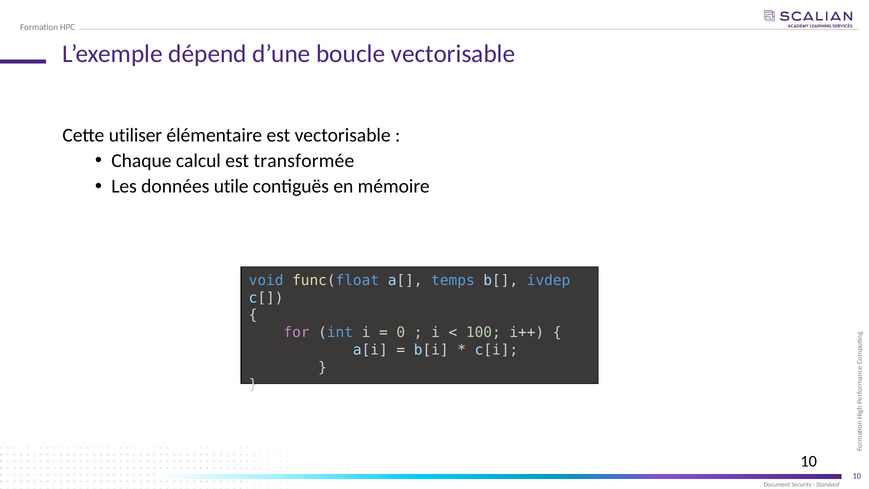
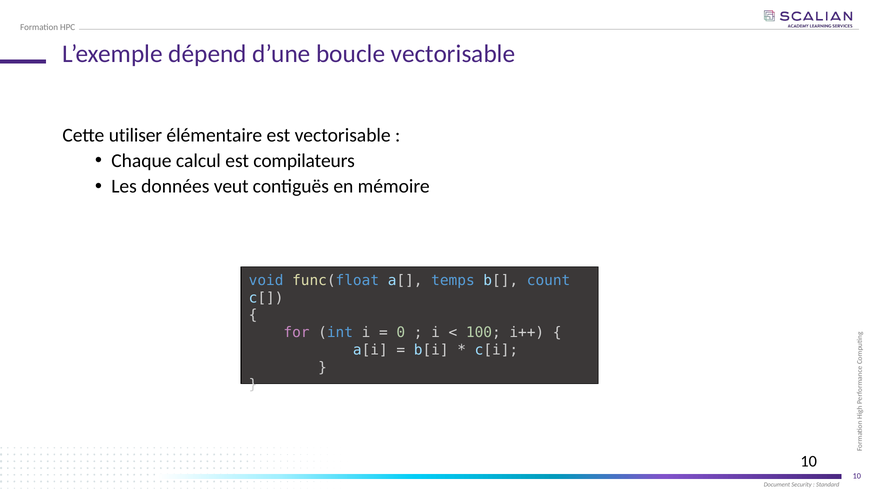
transformée: transformée -> compilateurs (304, 161)
utile: utile -> veut (231, 186)
ivdep: ivdep -> count (549, 280)
